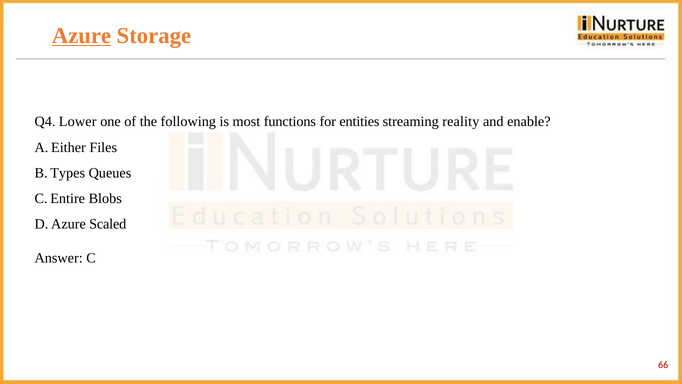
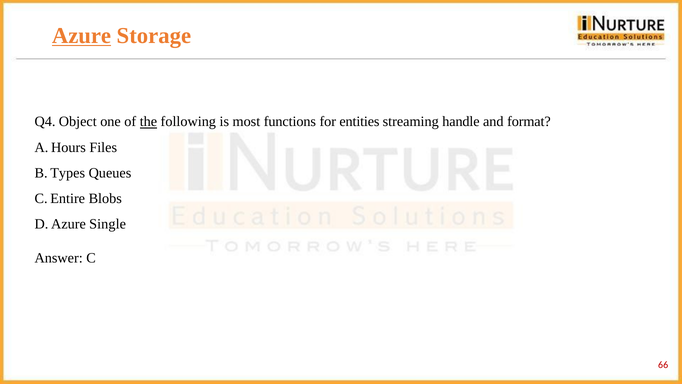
Lower: Lower -> Object (78, 122)
the underline: none -> present (148, 122)
reality: reality -> handle (461, 122)
enable: enable -> format (529, 122)
Either: Either -> Hours (68, 147)
Scaled: Scaled -> Single (108, 224)
